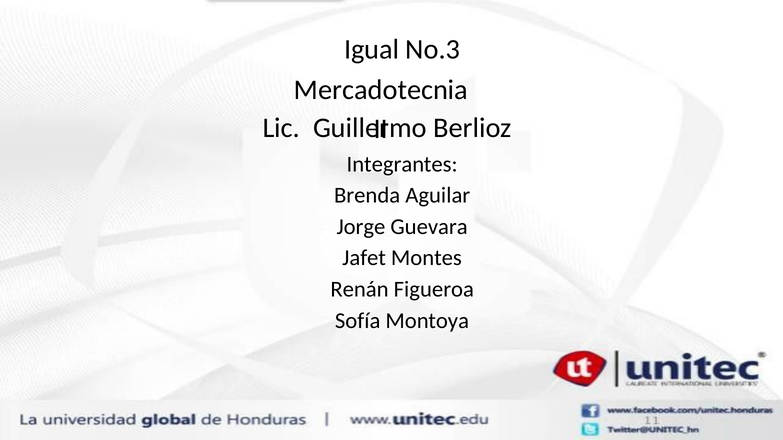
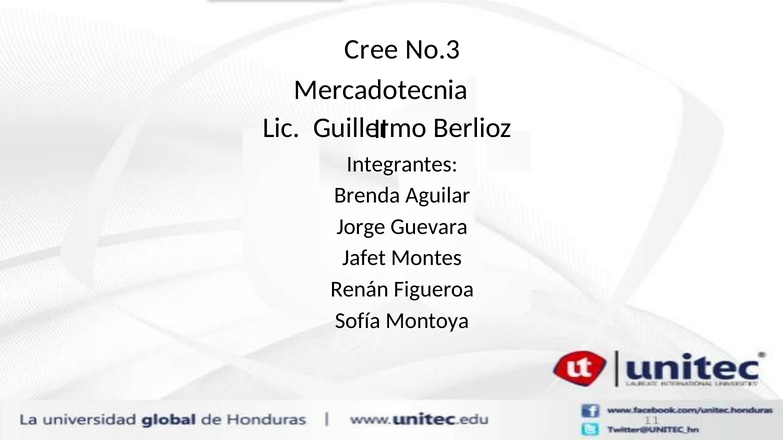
Igual: Igual -> Cree (371, 50)
